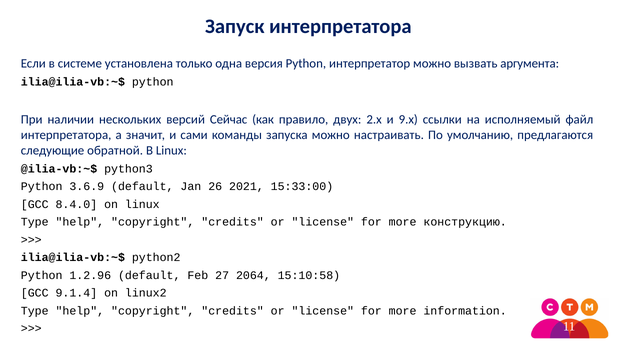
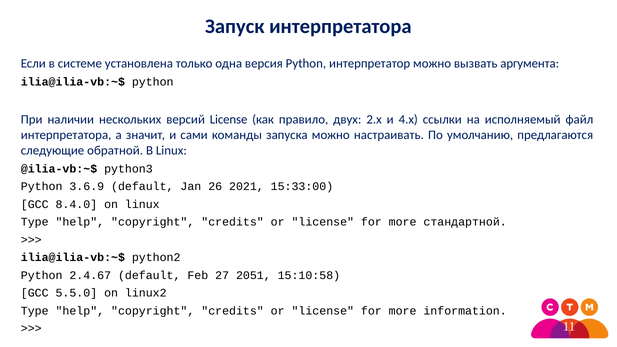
версий Сейчас: Сейчас -> License (229, 120)
9.x: 9.x -> 4.x (408, 120)
конструкцию: конструкцию -> стандартной (465, 222)
1.2.96: 1.2.96 -> 2.4.67 (90, 275)
2064: 2064 -> 2051 (253, 275)
9.1.4: 9.1.4 -> 5.5.0 (76, 293)
